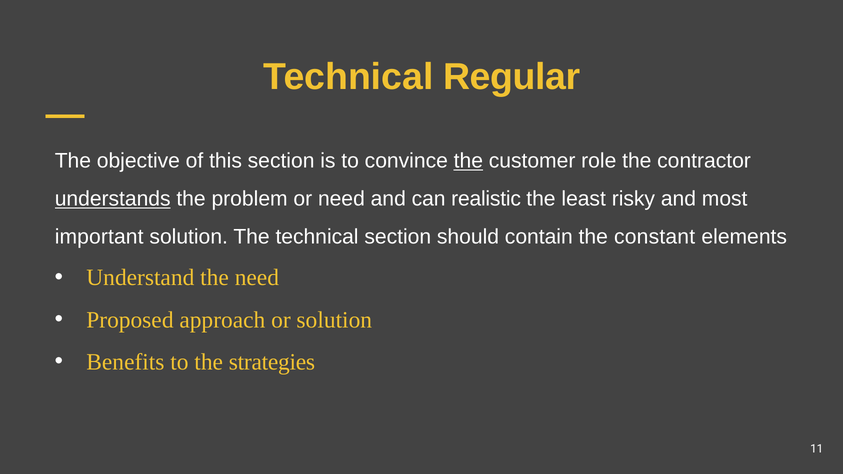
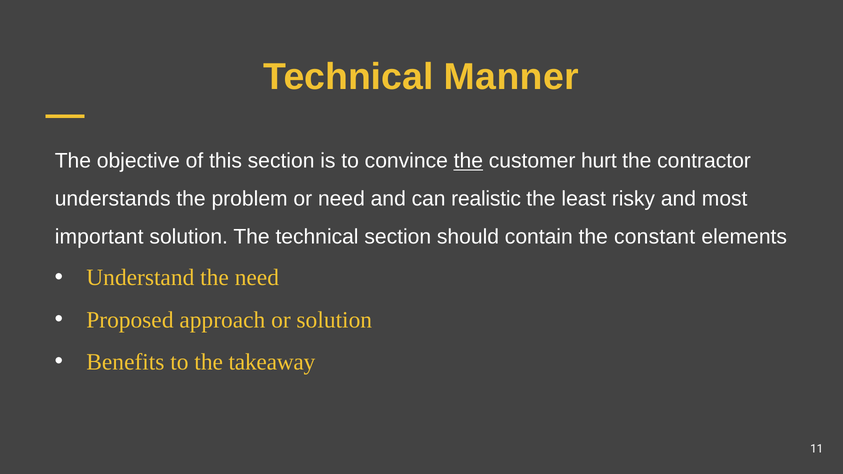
Regular: Regular -> Manner (511, 77)
role: role -> hurt (599, 161)
understands underline: present -> none (113, 199)
strategies: strategies -> takeaway (272, 362)
